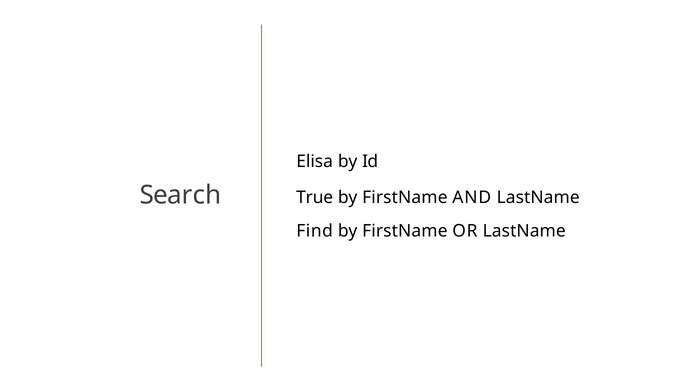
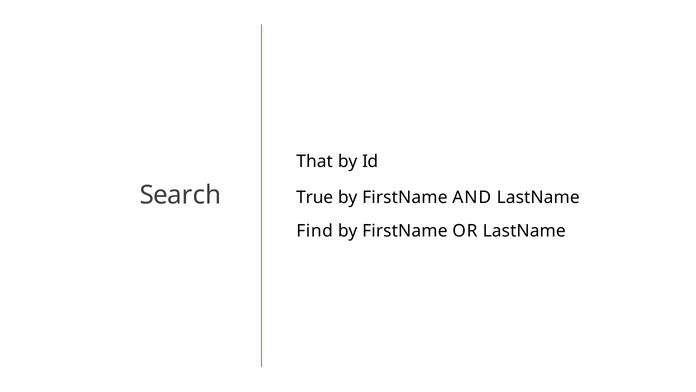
Elisa: Elisa -> That (315, 161)
